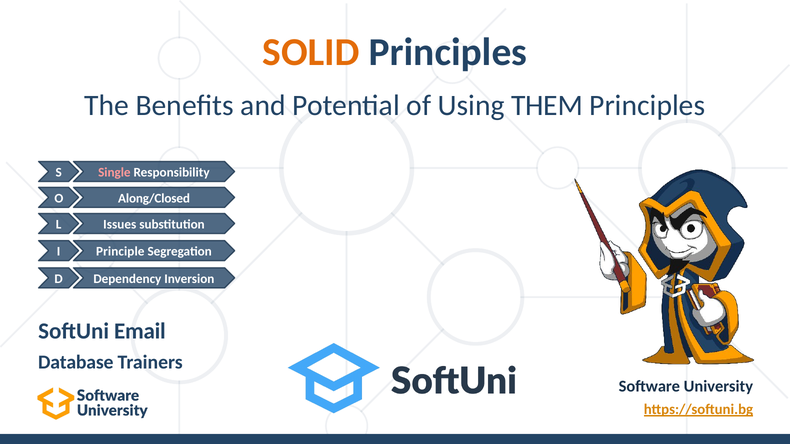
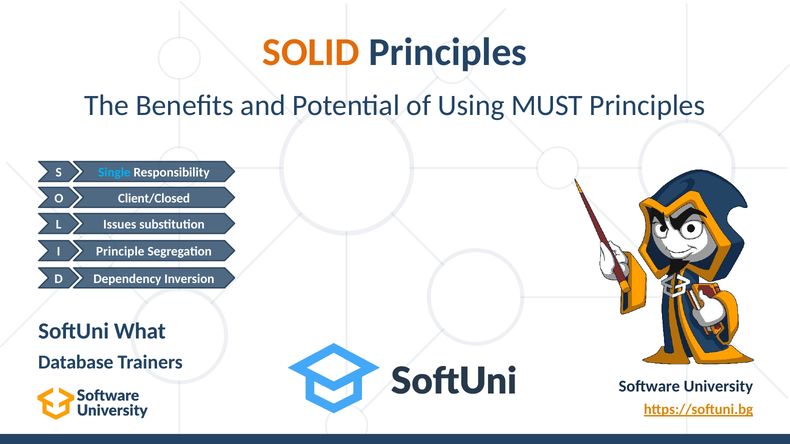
THEM: THEM -> MUST (547, 105)
Single colour: pink -> light blue (114, 173)
Along/Closed: Along/Closed -> Client/Closed (154, 198)
Email: Email -> What (140, 331)
